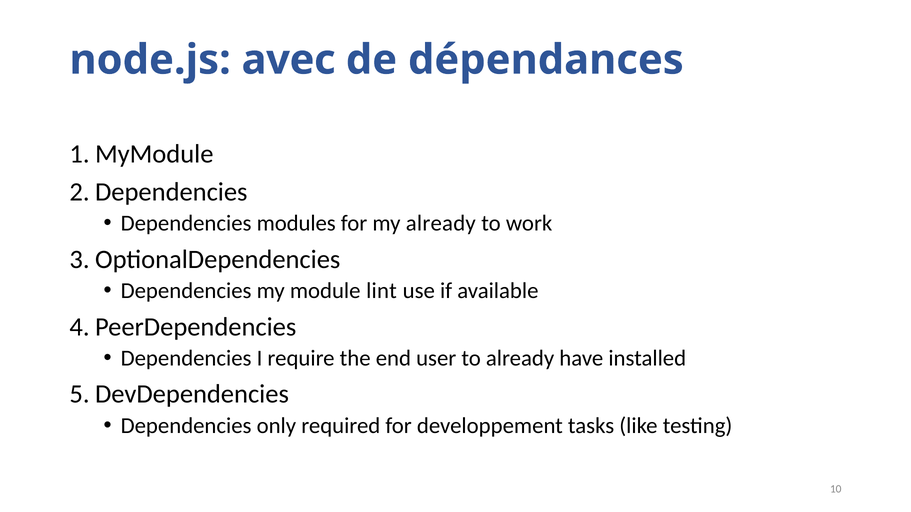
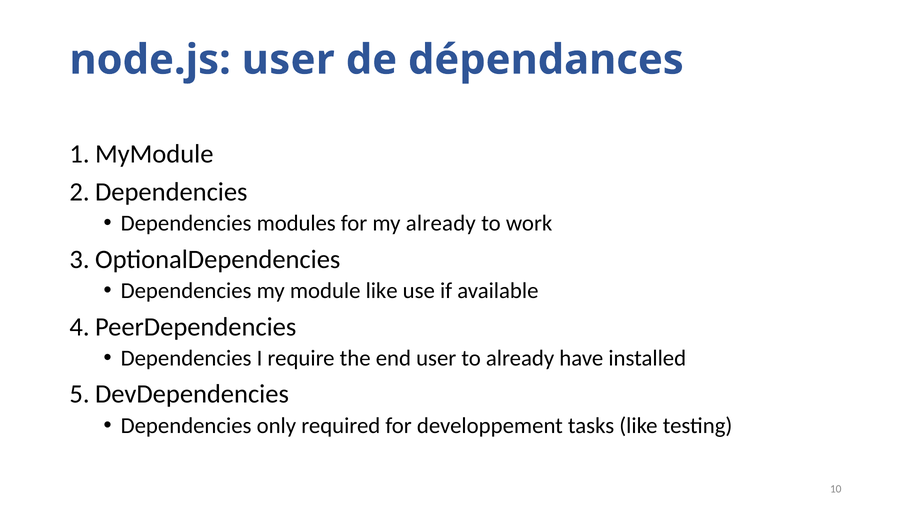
node.js avec: avec -> user (288, 60)
module lint: lint -> like (382, 291)
